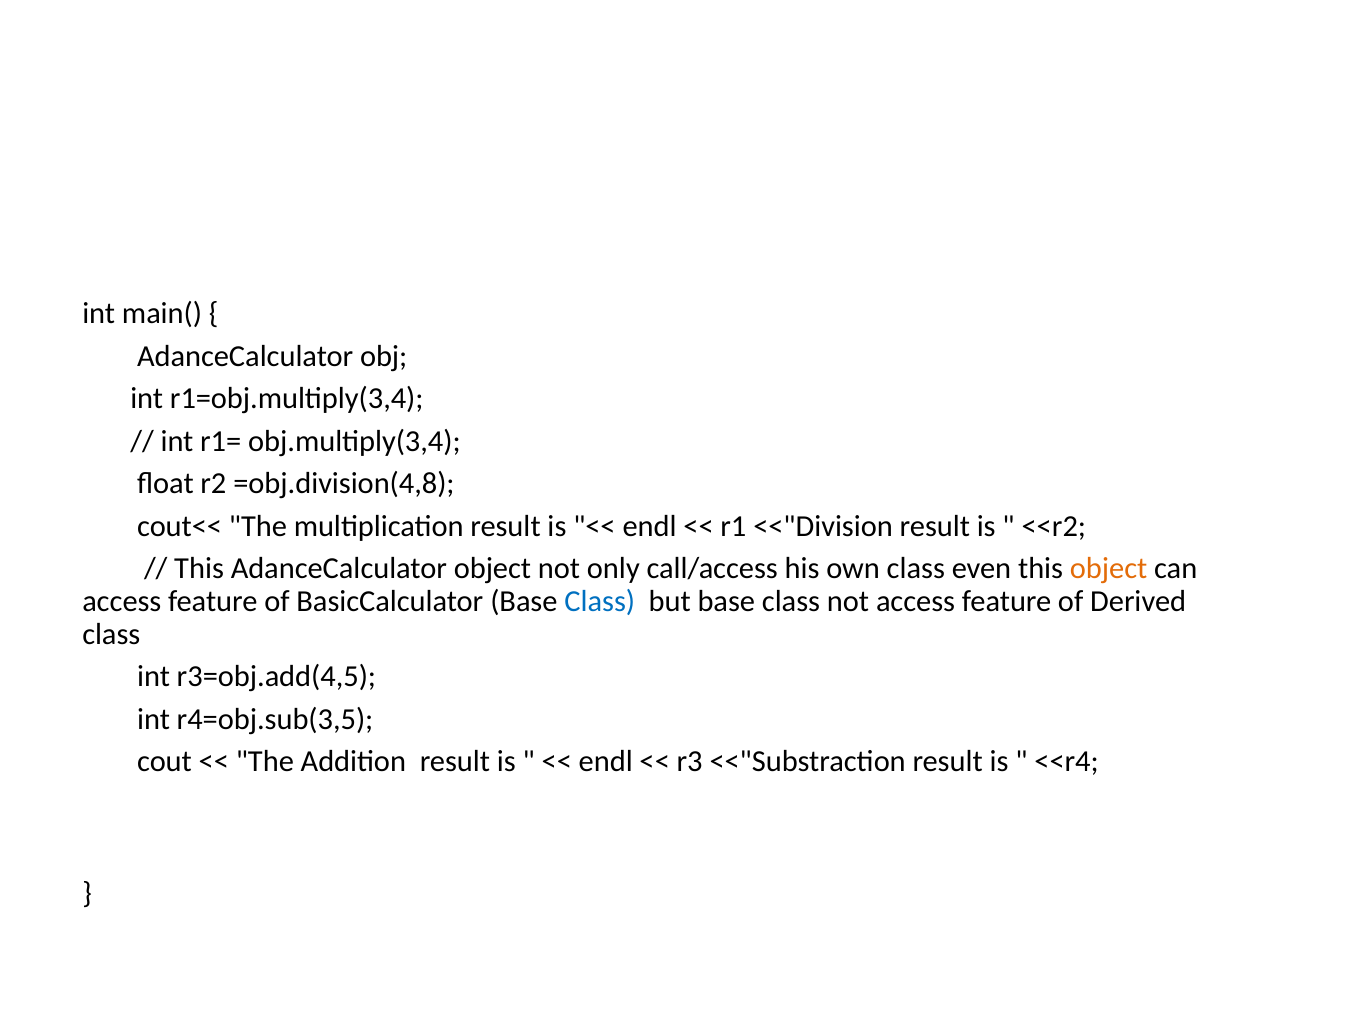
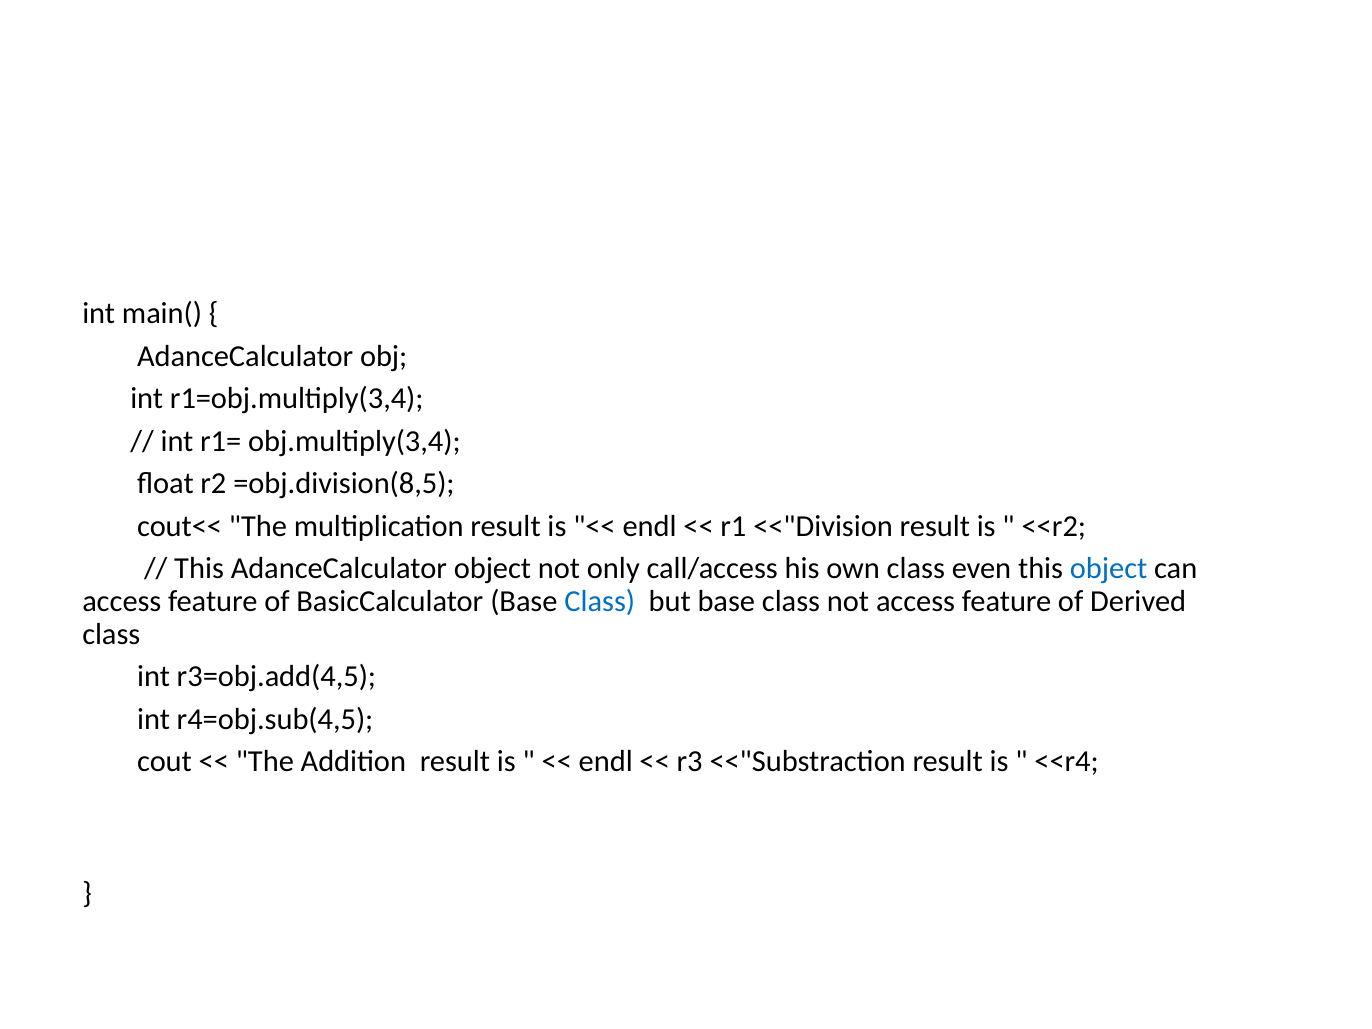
=obj.division(4,8: =obj.division(4,8 -> =obj.division(8,5 (344, 484)
object colour: orange -> blue (1109, 569)
r4=obj.sub(3,5: r4=obj.sub(3,5 -> r4=obj.sub(4,5 (275, 719)
